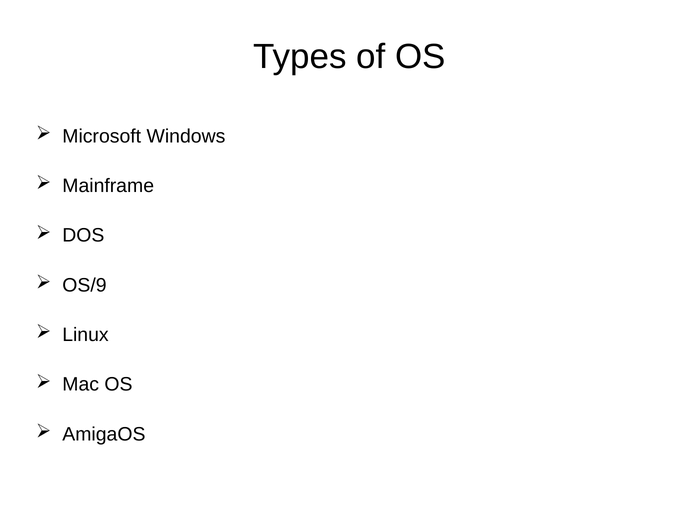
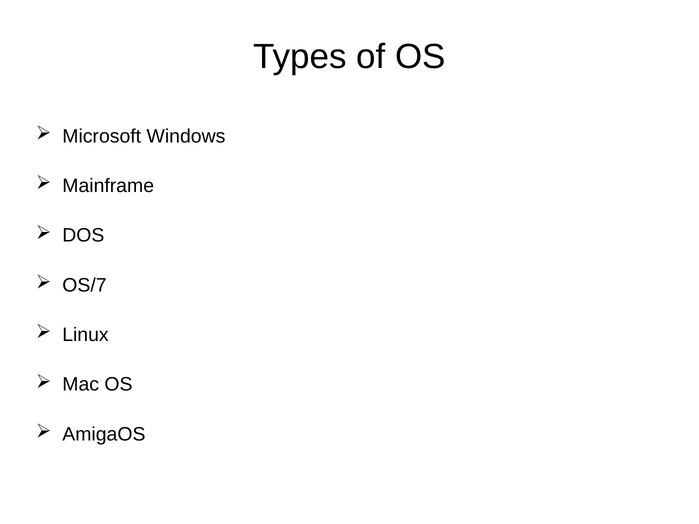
OS/9: OS/9 -> OS/7 (84, 285)
